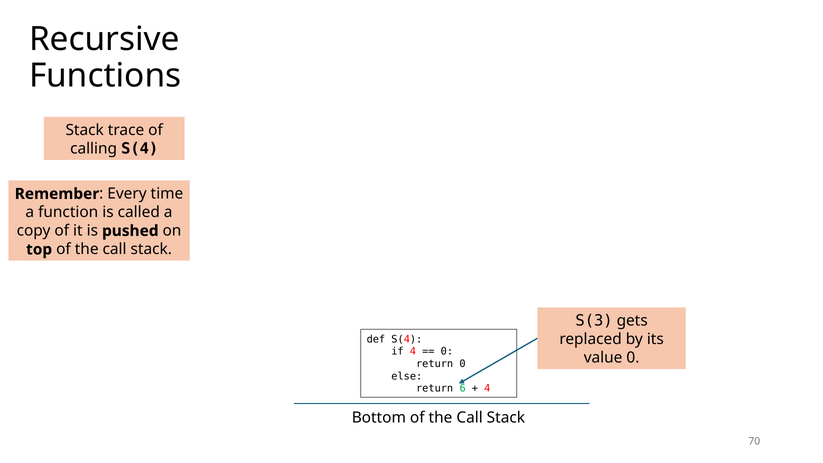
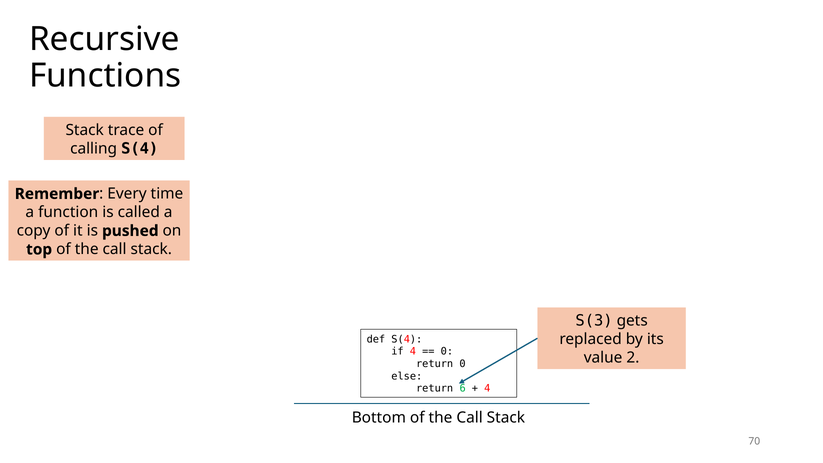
value 0: 0 -> 2 (633, 358)
